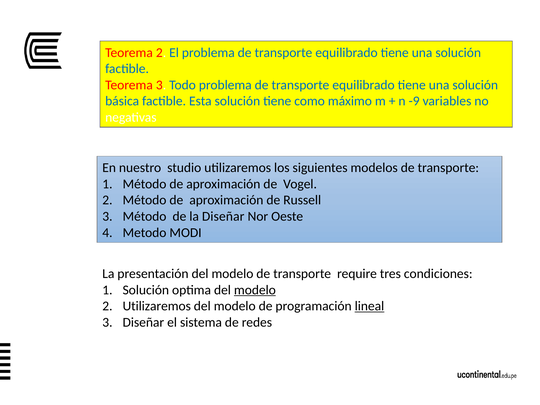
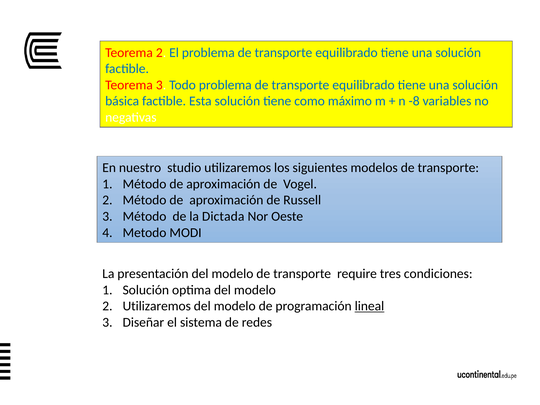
-9: -9 -> -8 (414, 101)
la Diseñar: Diseñar -> Dictada (223, 216)
modelo underline: present -> none (255, 290)
